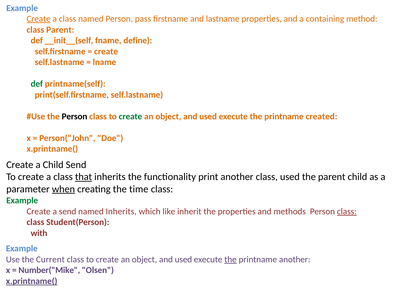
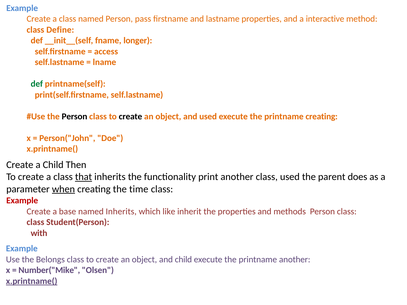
Create underline: present -> none (39, 19)
containing: containing -> interactive (325, 19)
class Parent: Parent -> Define (60, 30)
define: define -> longer (138, 41)
create: create -> access (106, 51)
create colour: green -> black (131, 117)
printname created: created -> creating (322, 117)
Child Send: Send -> Then (76, 165)
parent child: child -> does (357, 177)
Example colour: green -> red (22, 201)
a send: send -> base (68, 212)
class underline: present -> none (347, 212)
Current: Current -> Belongs (50, 260)
used: used -> child (183, 260)
the underline: present -> none (231, 260)
